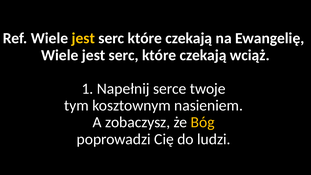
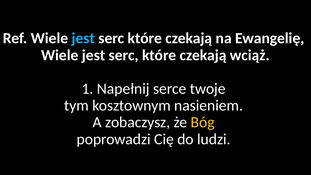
jest colour: yellow -> light blue (83, 38)
